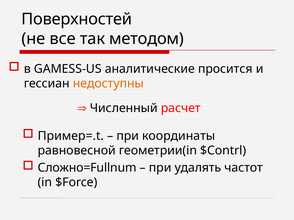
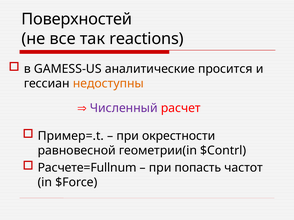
методом: методом -> reactions (146, 39)
Численный colour: black -> purple (124, 108)
координаты: координаты -> окрестности (179, 136)
Сложно=Fullnum: Сложно=Fullnum -> Расчете=Fullnum (87, 168)
удалять: удалять -> попасть (198, 168)
